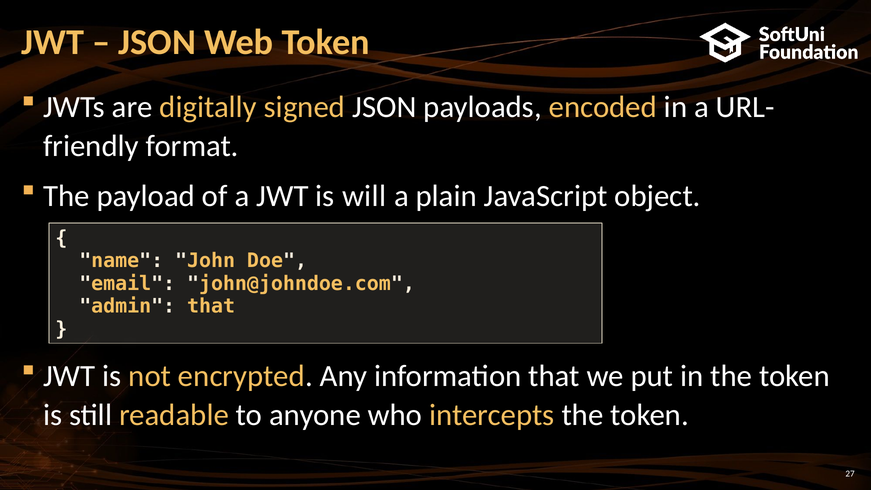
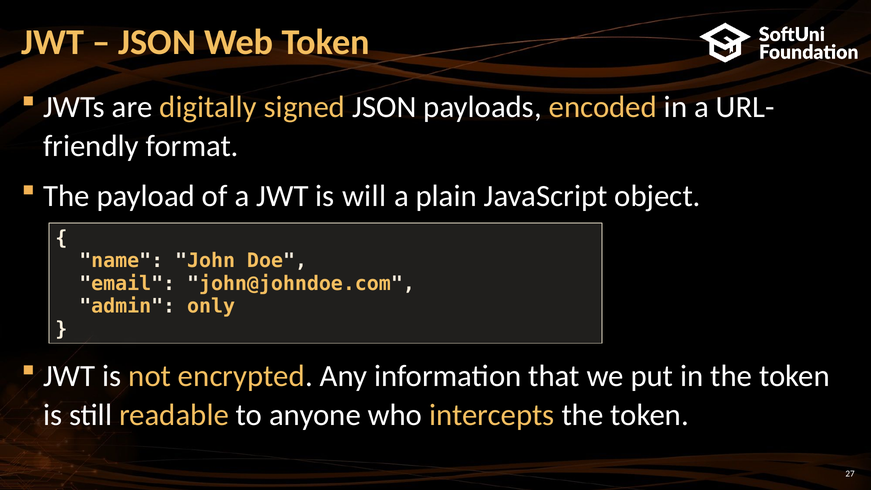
admin that: that -> only (211, 306)
